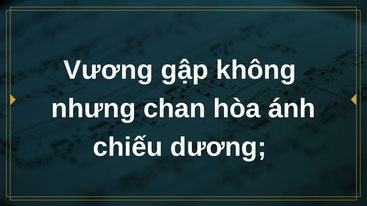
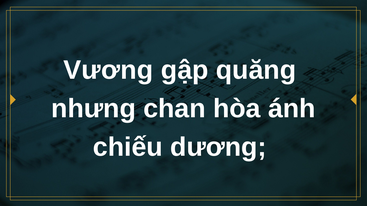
không: không -> quăng (256, 70)
